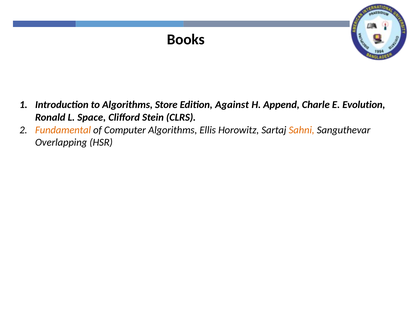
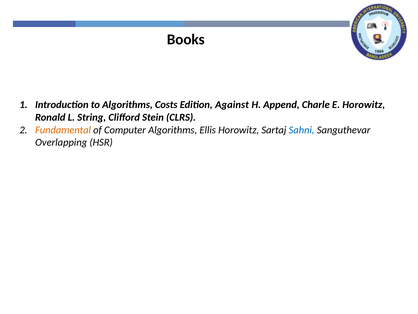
Store: Store -> Costs (166, 105)
E Evolution: Evolution -> Horowitz (364, 105)
Space: Space -> String (92, 117)
Sahni colour: orange -> blue (302, 130)
